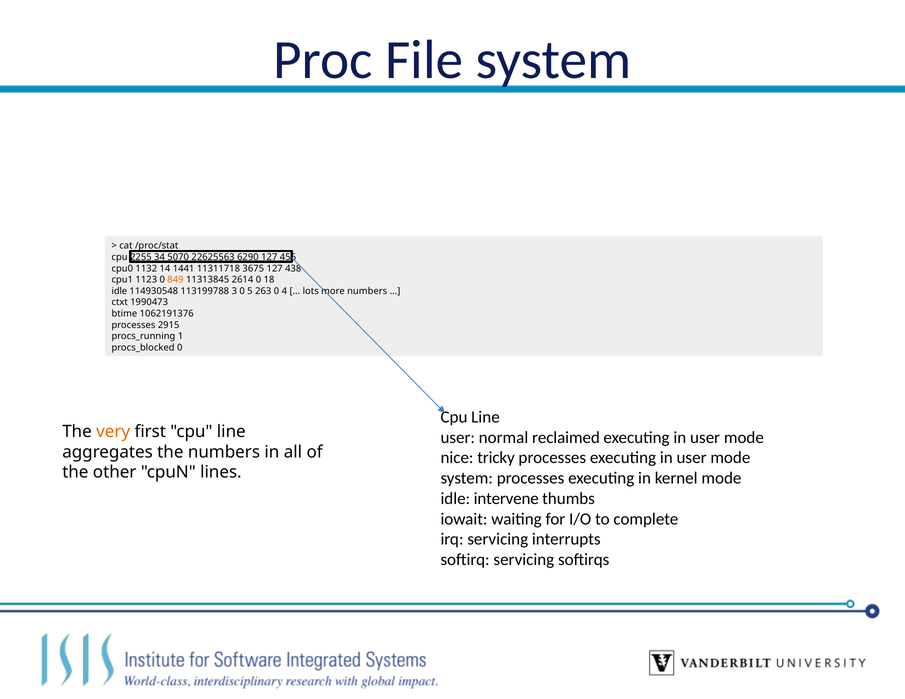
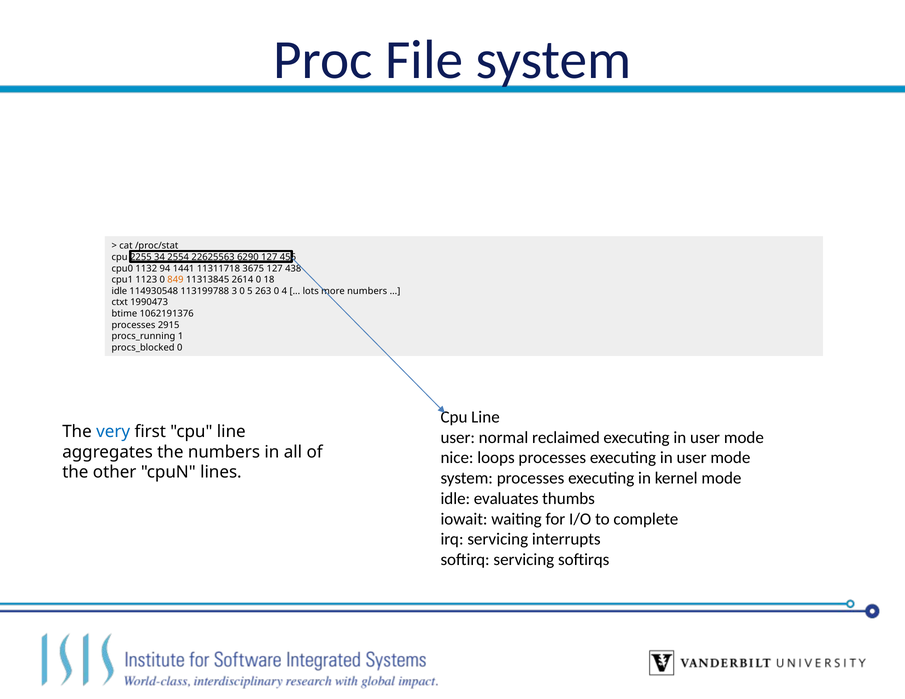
5070: 5070 -> 2554 (178, 257)
14: 14 -> 94 (165, 269)
very colour: orange -> blue (113, 432)
tricky: tricky -> loops (496, 458)
intervene: intervene -> evaluates (506, 499)
